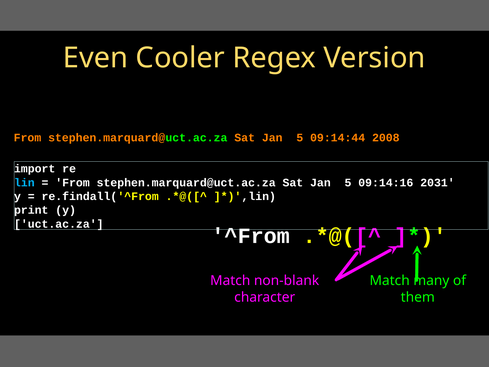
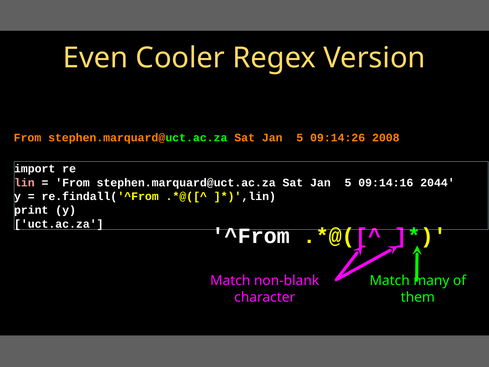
09:14:44: 09:14:44 -> 09:14:26 (338, 138)
lin colour: light blue -> pink (24, 182)
2031: 2031 -> 2044 (437, 182)
